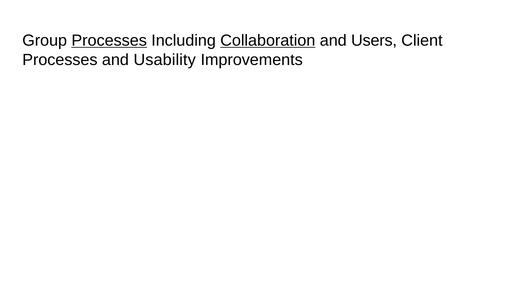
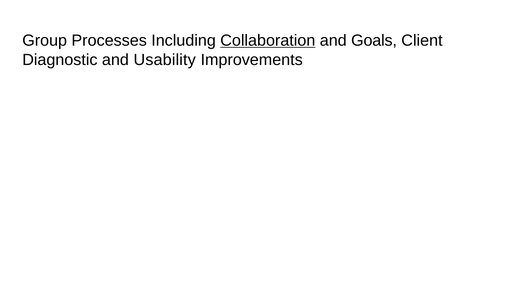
Processes underline: present -> none (109, 40)
Users: Users -> Goals (374, 40)
Processes: Processes -> Diagnostic (60, 60)
